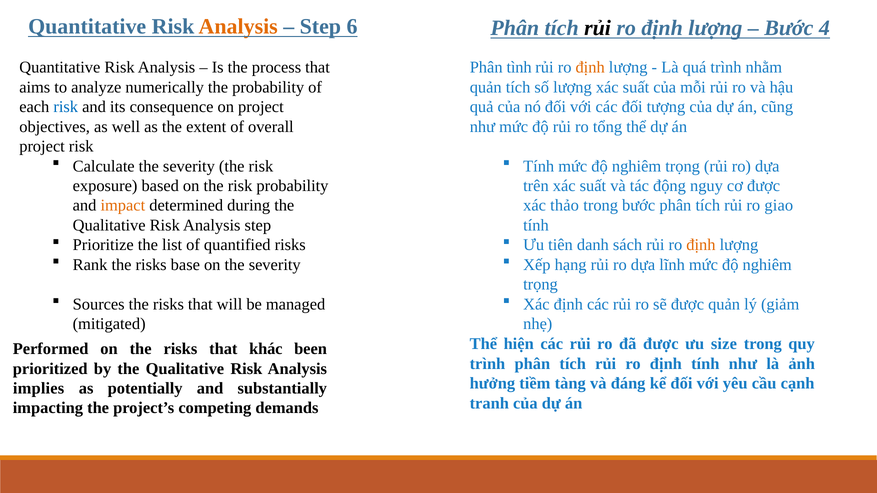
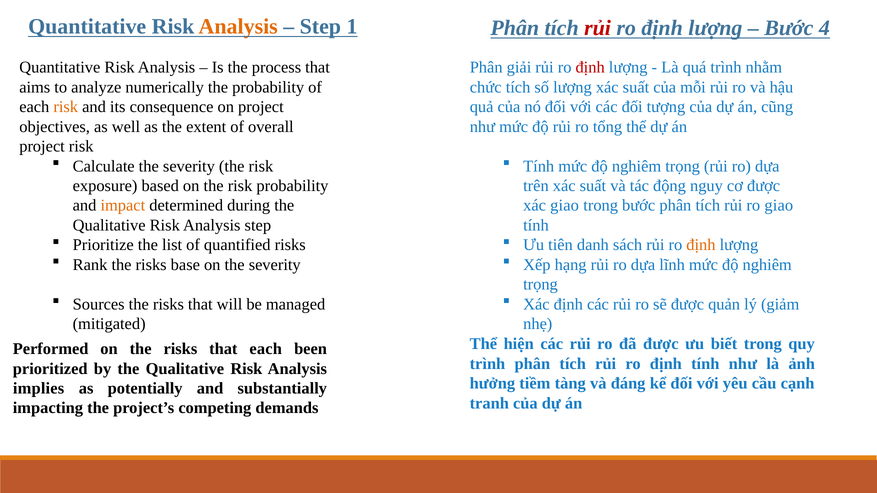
6: 6 -> 1 (352, 27)
rủi colour: black -> red (598, 28)
tình: tình -> giải (519, 68)
định colour: orange -> red (590, 68)
quản: quản -> chức (486, 87)
risk colour: blue -> orange (66, 107)
xác thảo: thảo -> giao (565, 206)
size: size -> biết (724, 344)
that khác: khác -> each (266, 349)
